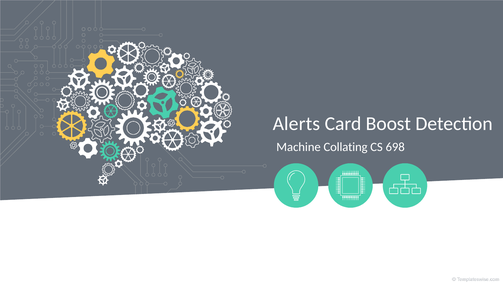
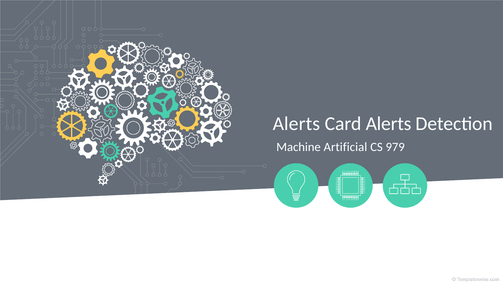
Card Boost: Boost -> Alerts (389, 124)
Collating: Collating -> Artificial (345, 147)
698: 698 -> 979 (395, 147)
